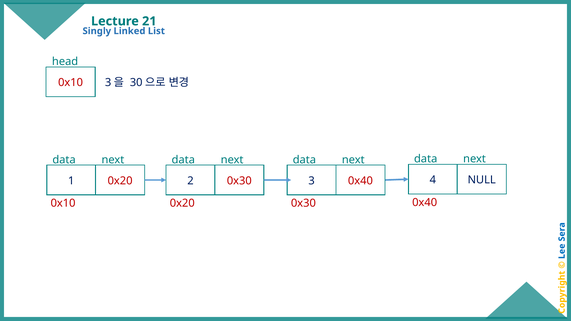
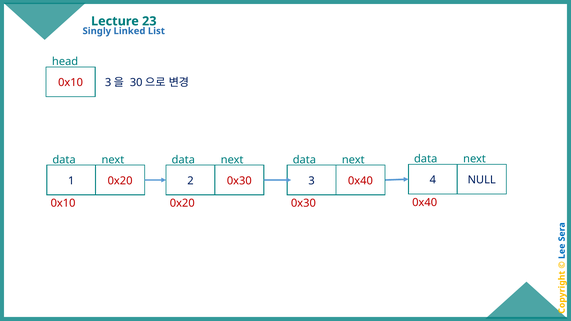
21: 21 -> 23 (149, 21)
